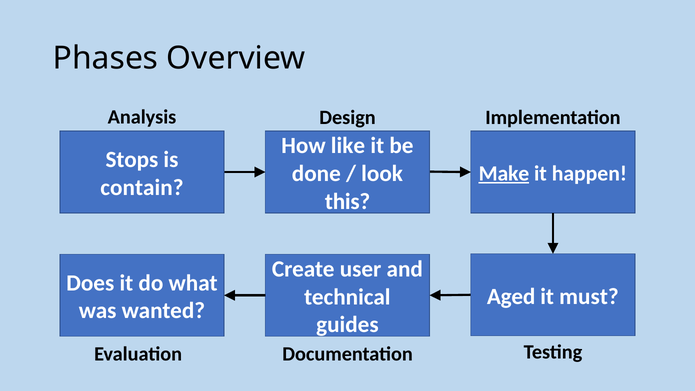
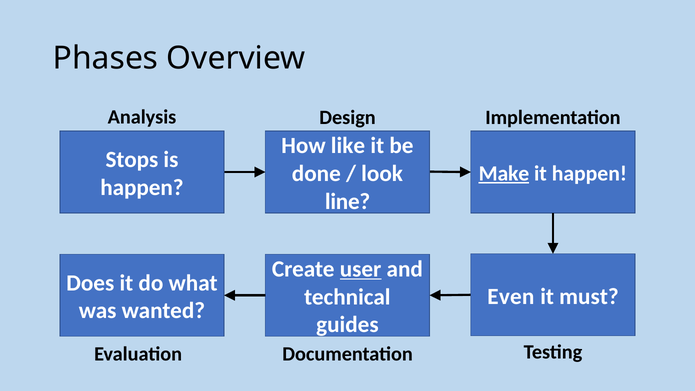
contain: contain -> happen (142, 188)
this: this -> line (348, 201)
user underline: none -> present (361, 269)
Aged: Aged -> Even (511, 296)
